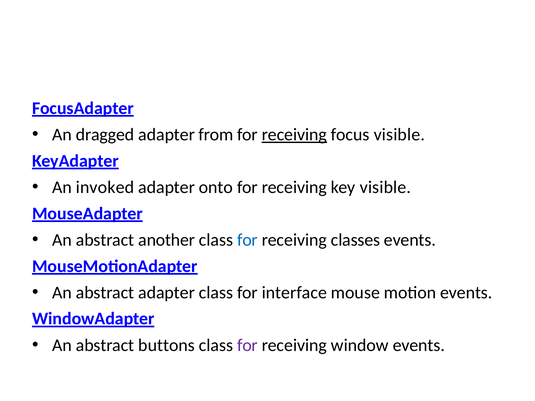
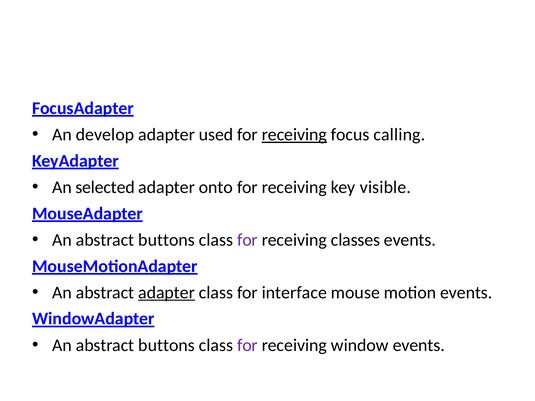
dragged: dragged -> develop (105, 135)
from: from -> used (216, 135)
focus visible: visible -> calling (399, 135)
invoked: invoked -> selected (105, 187)
another: another -> buttons (167, 240)
for colour: blue -> purple (247, 240)
adapter underline: none -> present (167, 293)
